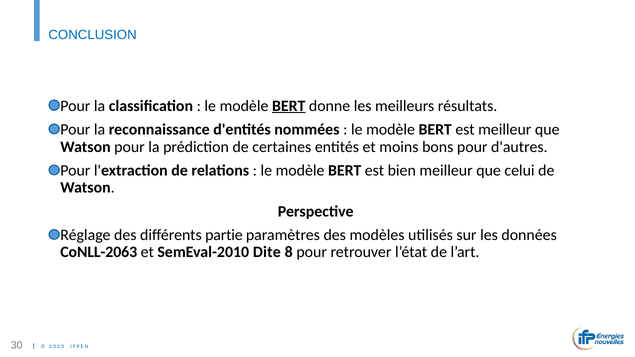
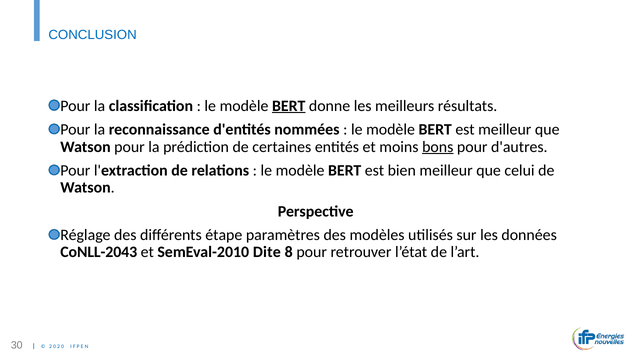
bons underline: none -> present (438, 147)
partie: partie -> étape (224, 235)
CoNLL-2063: CoNLL-2063 -> CoNLL-2043 (99, 252)
